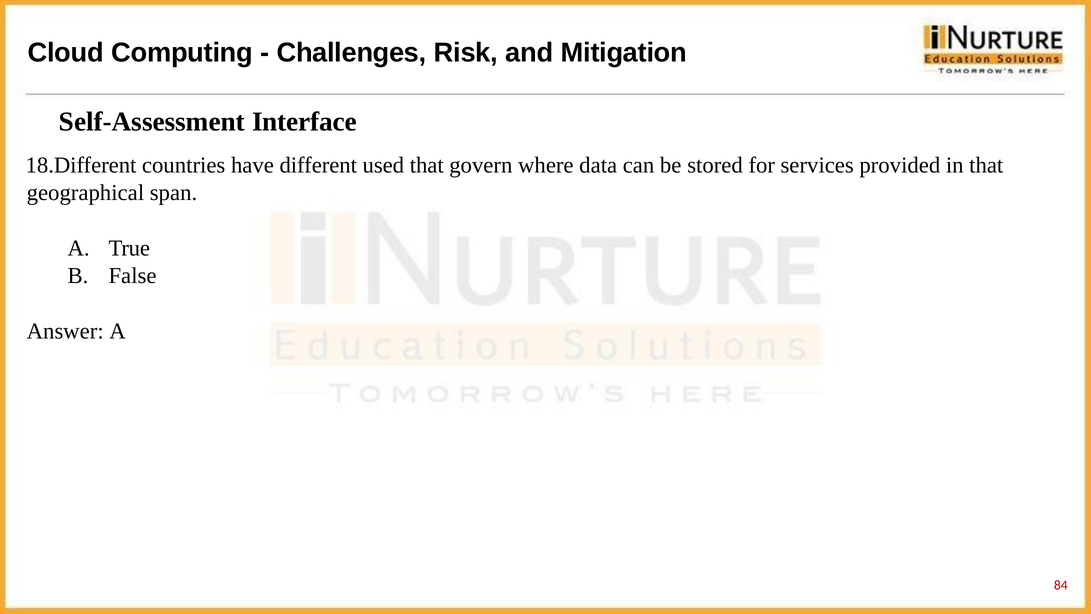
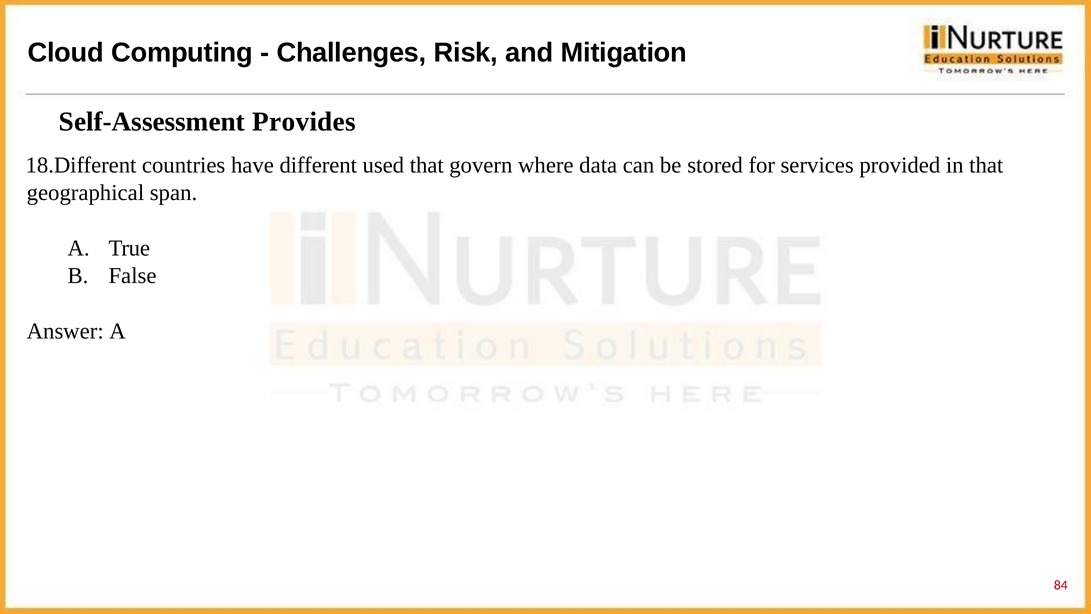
Interface: Interface -> Provides (304, 122)
